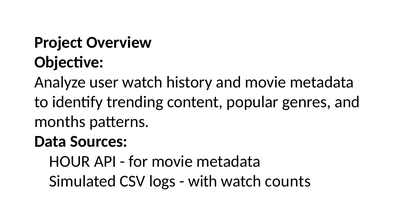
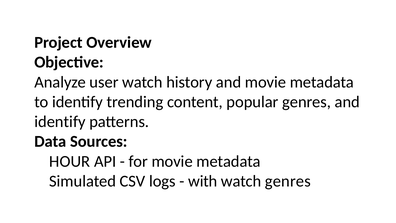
months: months -> identify (60, 122)
watch counts: counts -> genres (288, 181)
